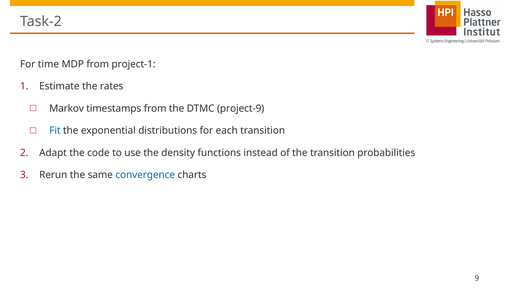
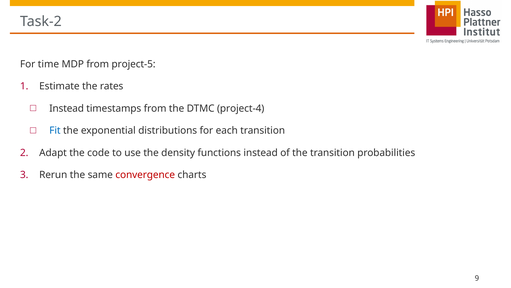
project-1: project-1 -> project-5 (134, 64)
Markov: Markov -> Instead (67, 108)
project-9: project-9 -> project-4 (241, 108)
convergence colour: blue -> red (145, 175)
